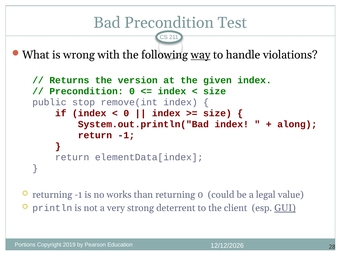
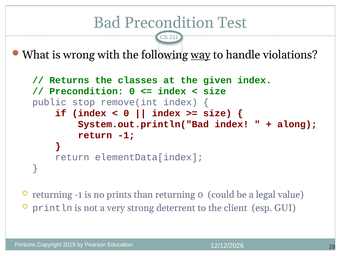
version: version -> classes (138, 80)
works: works -> prints (119, 195)
GUI underline: present -> none (285, 208)
